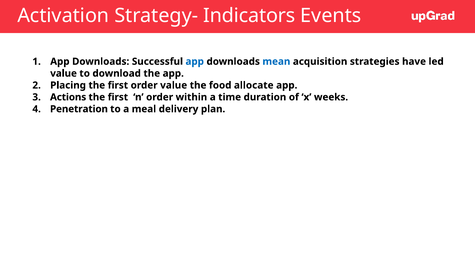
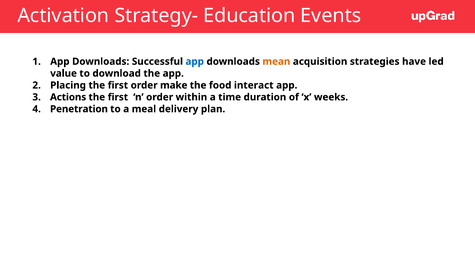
Indicators: Indicators -> Education (249, 16)
mean colour: blue -> orange (276, 62)
order value: value -> make (174, 85)
allocate: allocate -> interact (254, 85)
